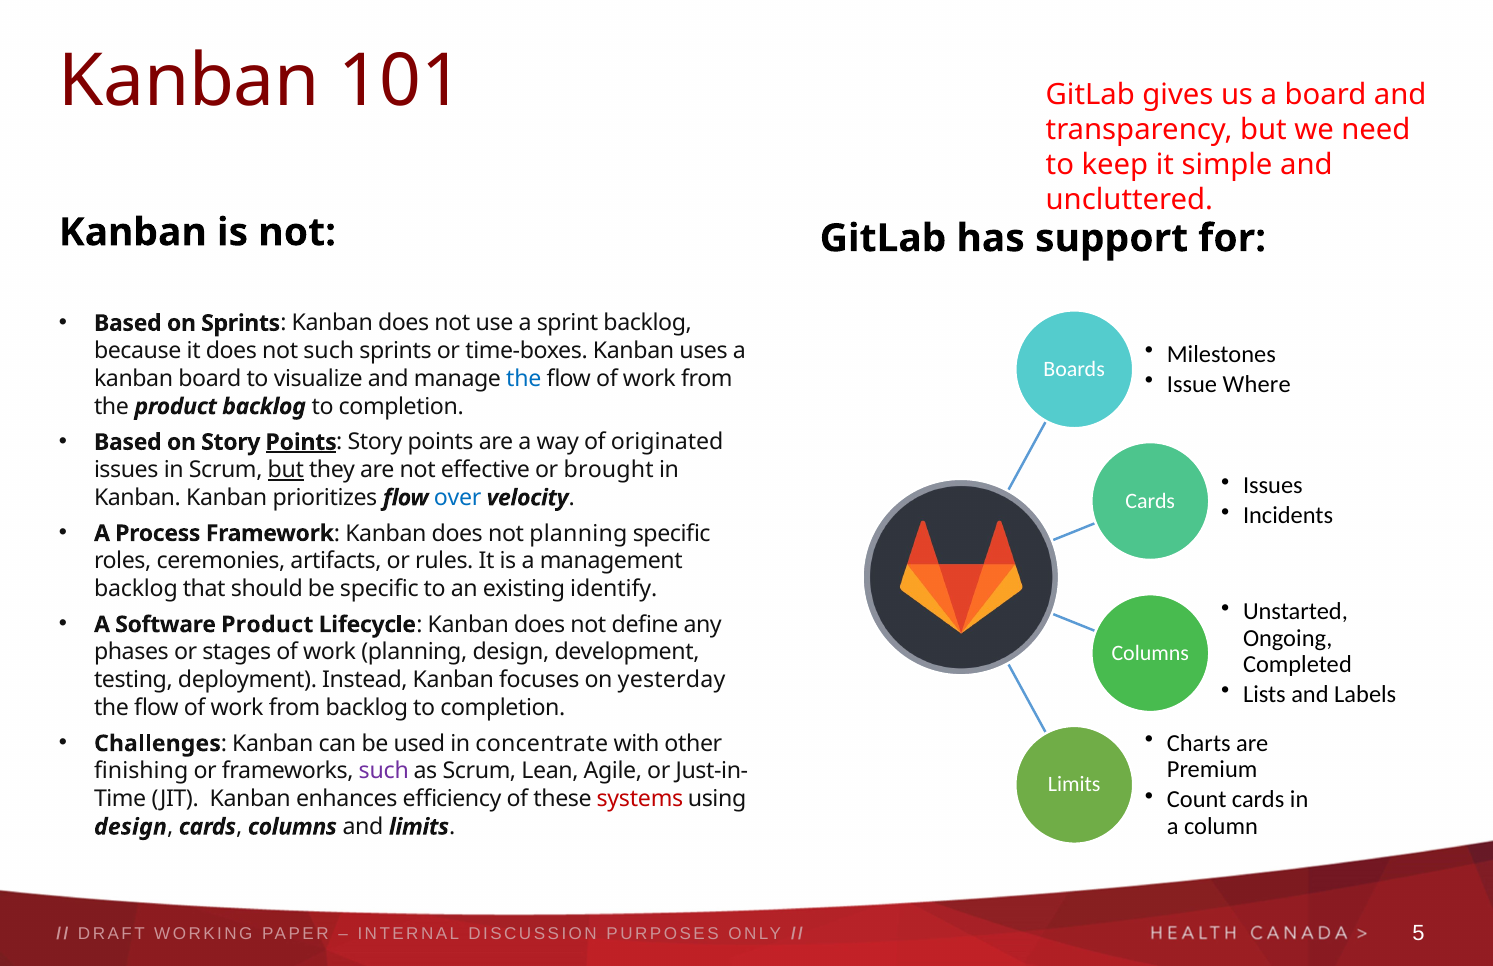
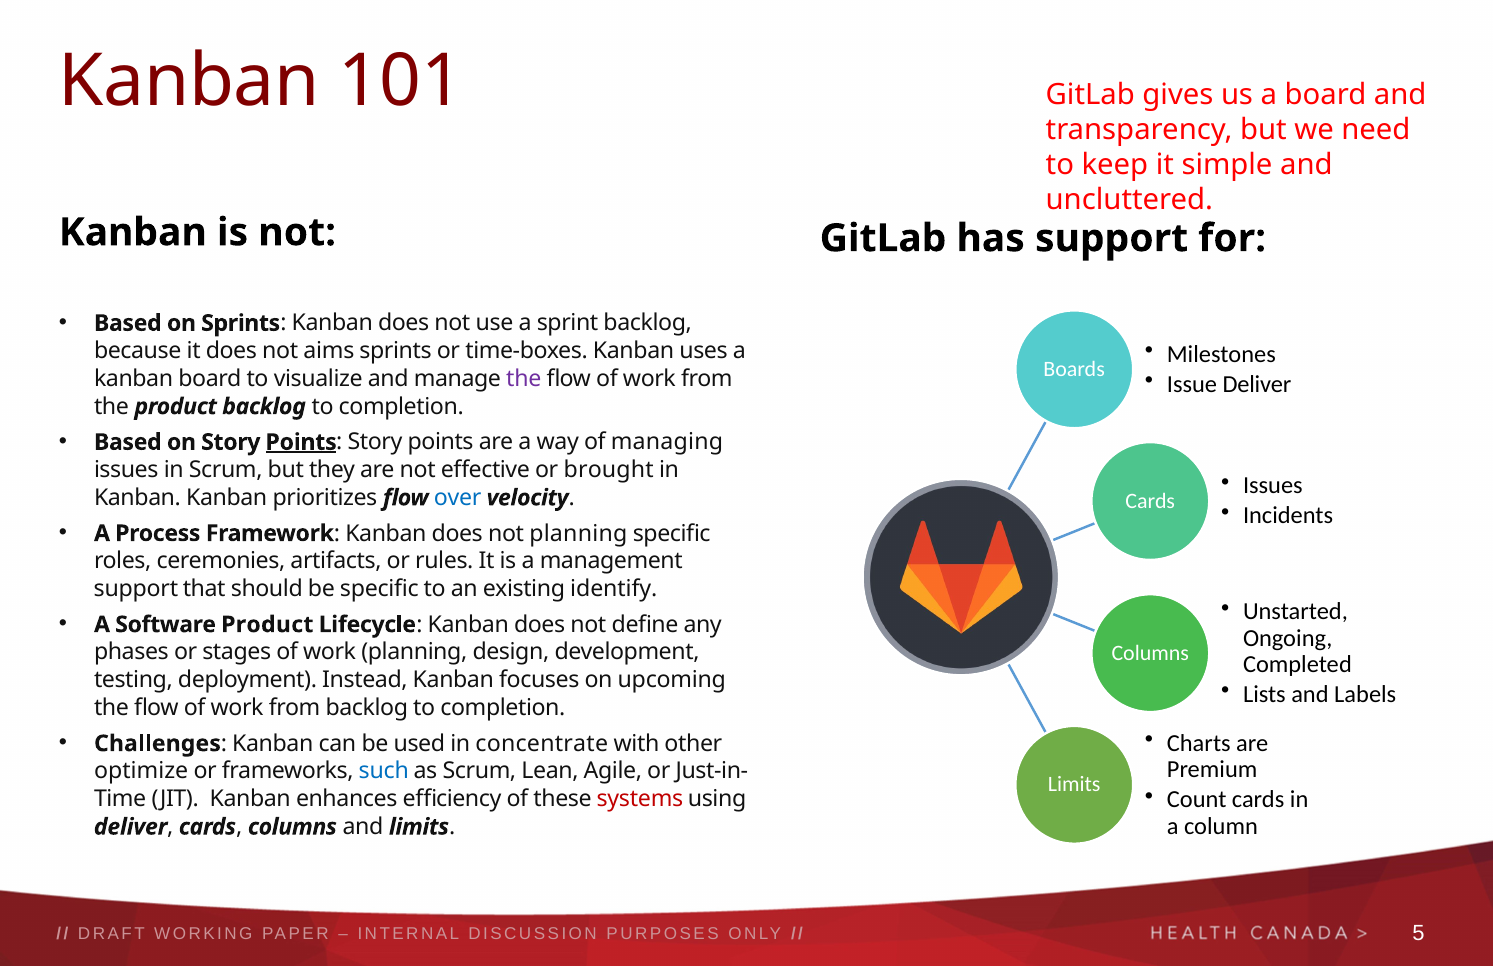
not such: such -> aims (329, 351)
Where: Where -> Deliver (1257, 384)
the colour: blue -> purple (524, 379)
originated: originated -> managing (667, 442)
but underline: present -> none (286, 470)
backlog: backlog -> support (136, 589)
yesterday: yesterday -> upcoming (672, 680)
finishing: finishing -> optimize (141, 771)
such colour: purple -> blue (384, 771)
design: design -> deliver (131, 827)
